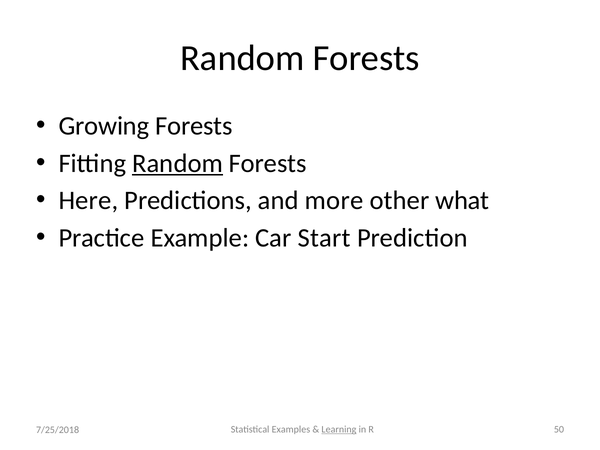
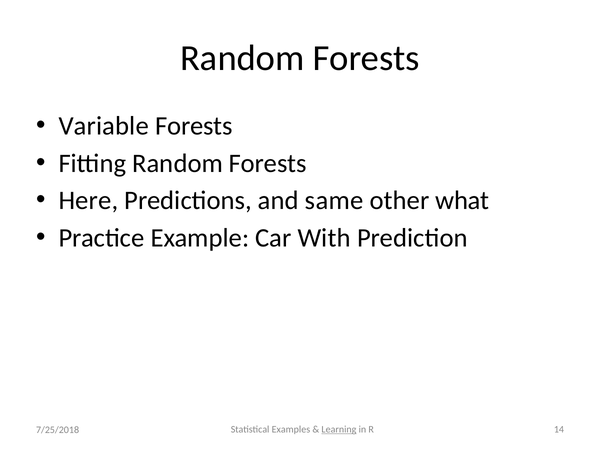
Growing: Growing -> Variable (104, 126)
Random underline: present -> none (178, 163)
more: more -> same (334, 201)
Start: Start -> With (324, 238)
50: 50 -> 14 (559, 430)
